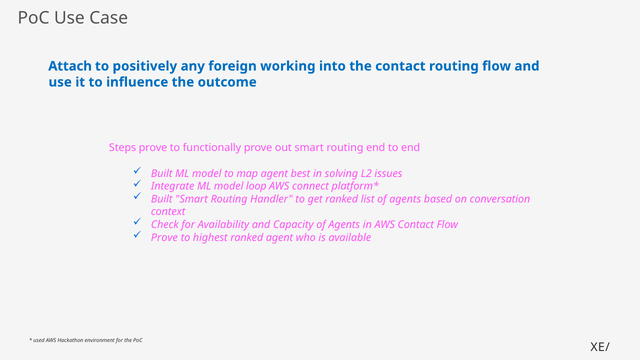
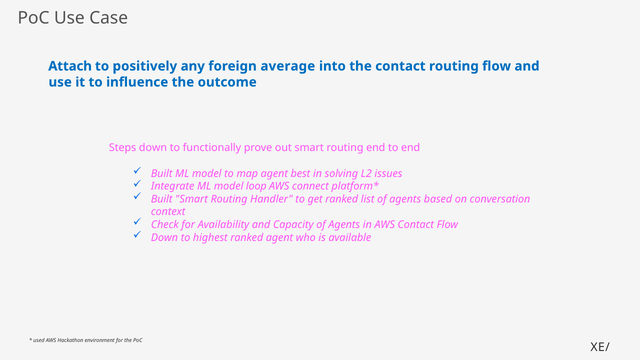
working: working -> average (288, 66)
Steps prove: prove -> down (153, 148)
Prove: Prove -> Down (164, 238)
